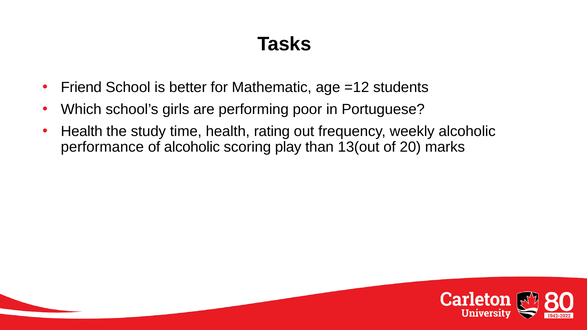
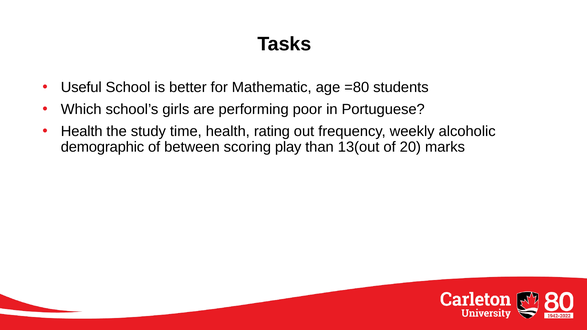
Friend: Friend -> Useful (81, 87)
=12: =12 -> =80 (357, 87)
performance: performance -> demographic (102, 147)
of alcoholic: alcoholic -> between (192, 147)
